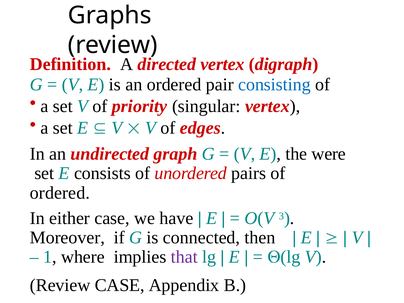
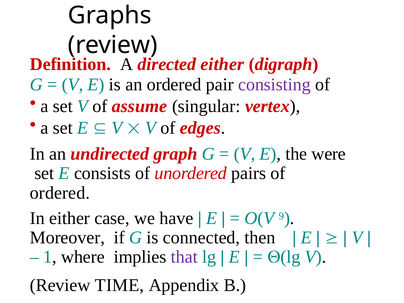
directed vertex: vertex -> either (222, 64)
consisting colour: blue -> purple (274, 85)
priority: priority -> assume (140, 106)
3: 3 -> 9 (281, 216)
Review CASE: CASE -> TIME (120, 285)
